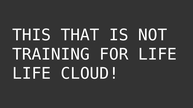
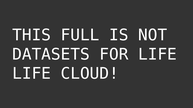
THAT: THAT -> FULL (80, 35)
TRAINING: TRAINING -> DATASETS (51, 55)
